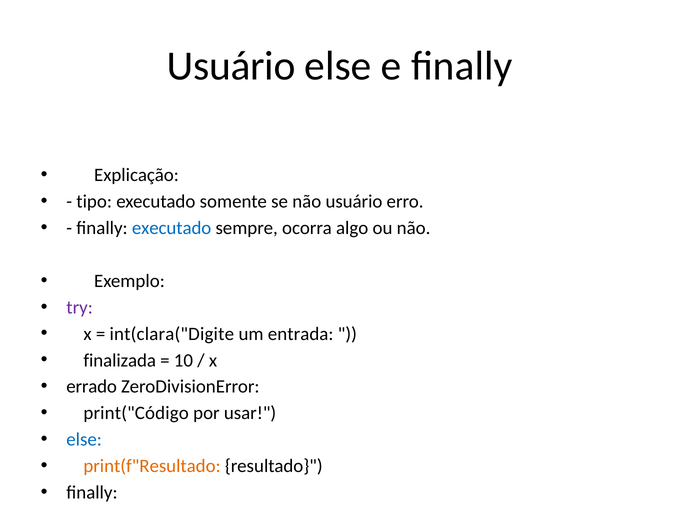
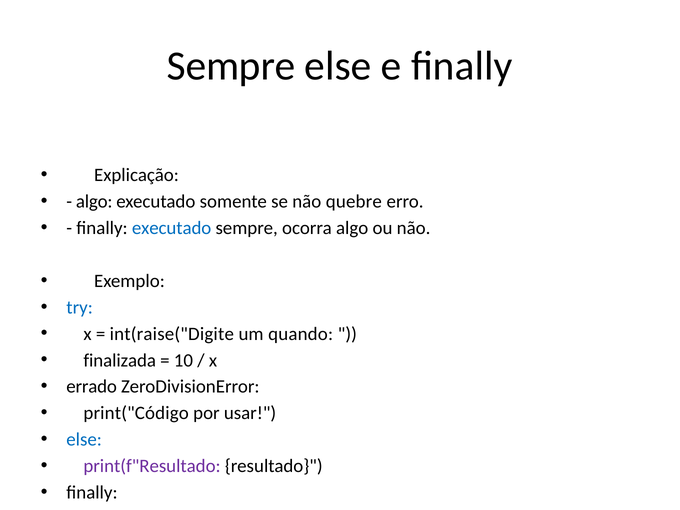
Usuário: Usuário -> Sempre (231, 66)
tipo: tipo -> algo (94, 202)
não usuário: usuário -> quebre (354, 202)
try colour: purple -> blue (80, 307)
int(clara("Digite: int(clara("Digite -> int(raise("Digite (172, 334)
entrada: entrada -> quando (301, 334)
print(f"Resultado colour: orange -> purple (152, 466)
